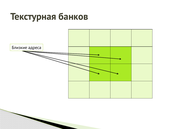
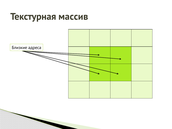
банков: банков -> массив (73, 17)
